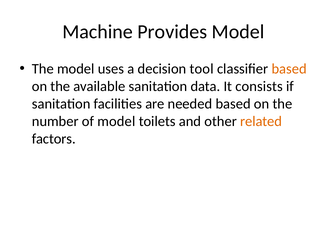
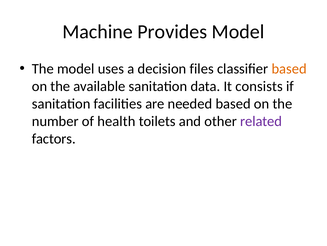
tool: tool -> files (202, 69)
of model: model -> health (116, 121)
related colour: orange -> purple (261, 121)
